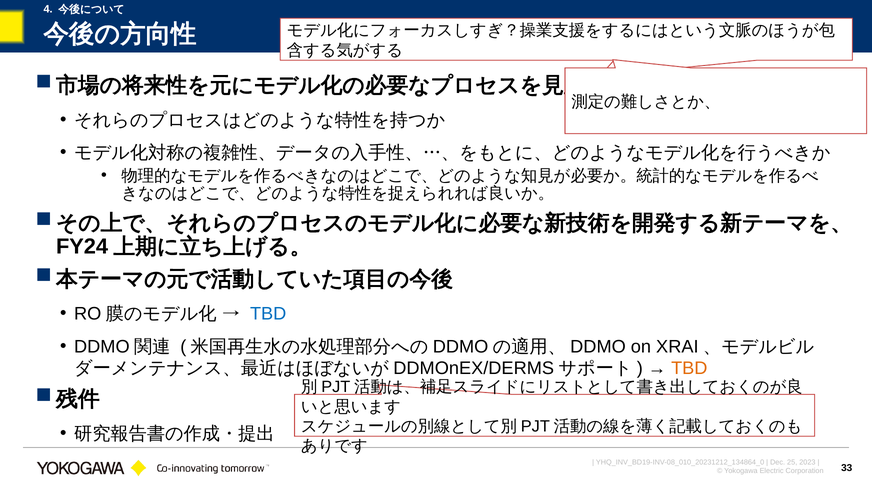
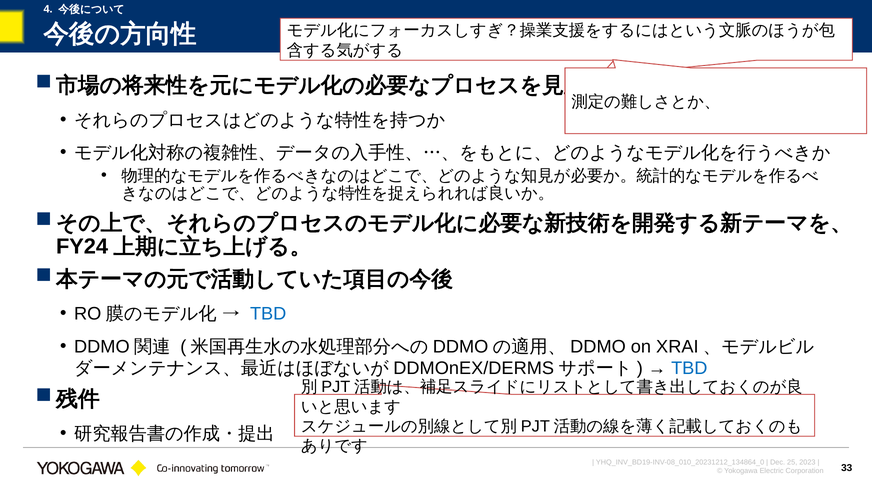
TBD colour: orange -> blue (689, 369)
